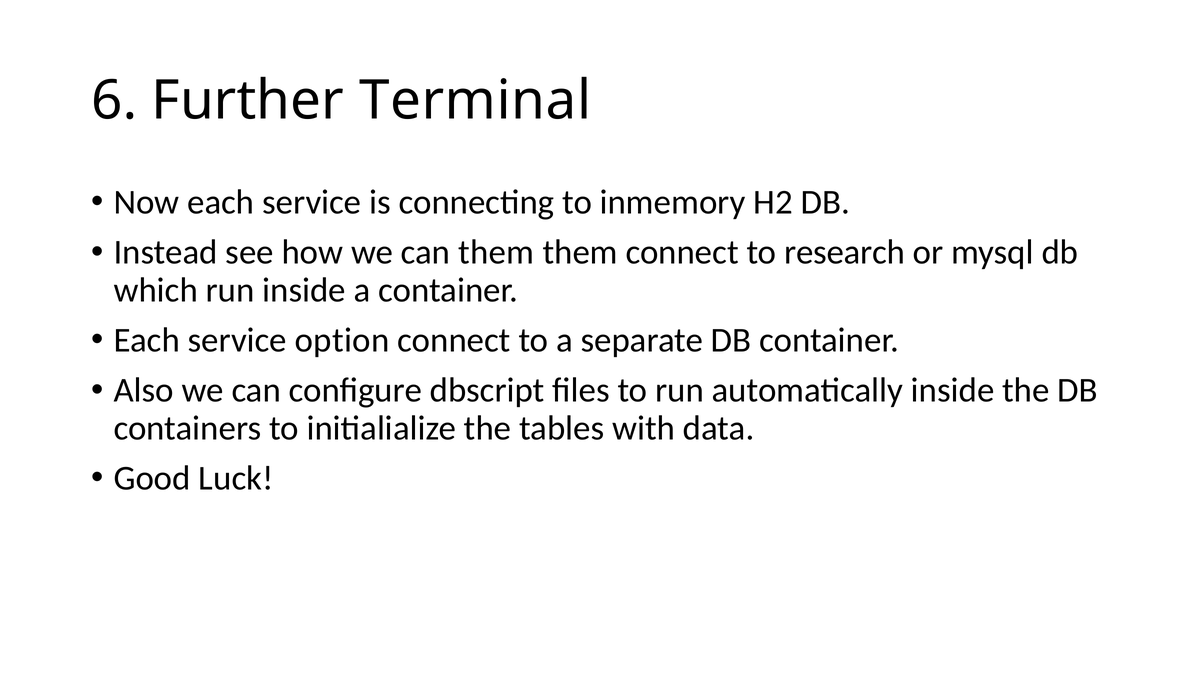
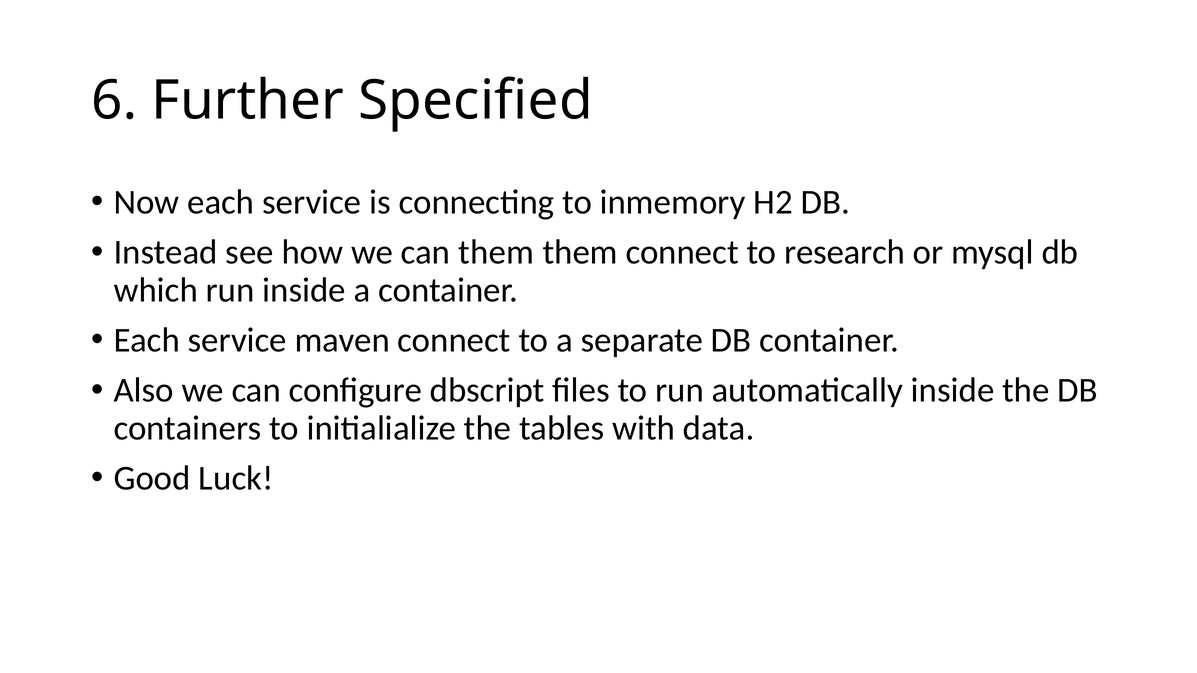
Terminal: Terminal -> Specified (475, 101)
option: option -> maven (342, 340)
